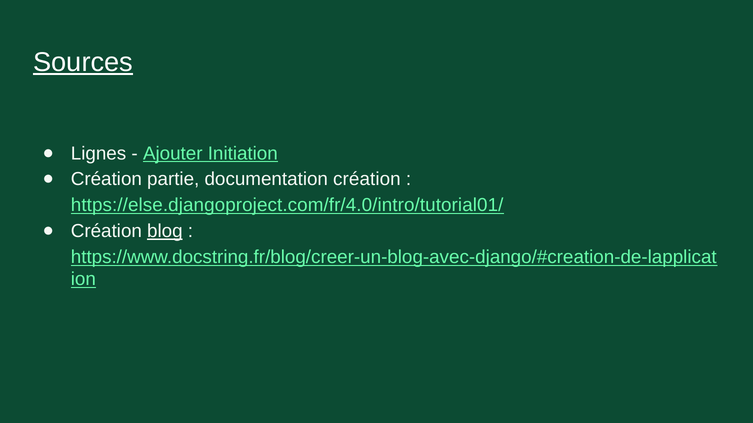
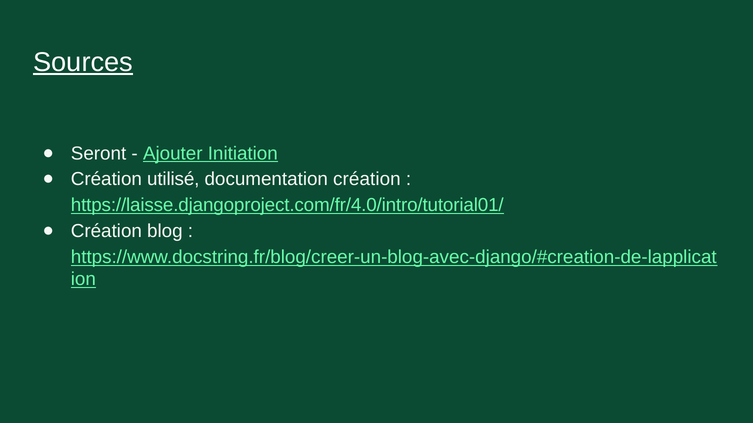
Lignes: Lignes -> Seront (99, 154)
partie: partie -> utilisé (173, 180)
https://else.djangoproject.com/fr/4.0/intro/tutorial01/: https://else.djangoproject.com/fr/4.0/intro/tutorial01/ -> https://laisse.djangoproject.com/fr/4.0/intro/tutorial01/ (287, 205)
blog underline: present -> none (165, 231)
